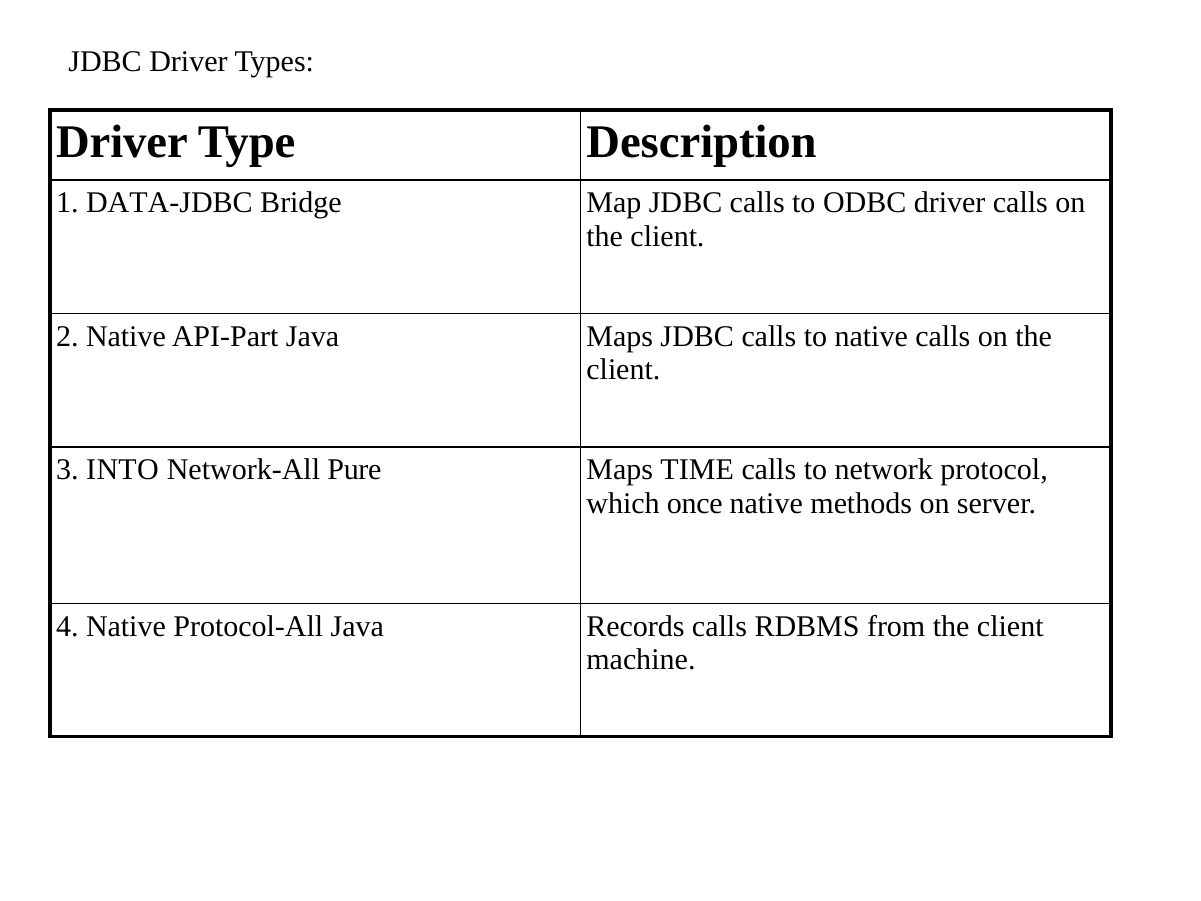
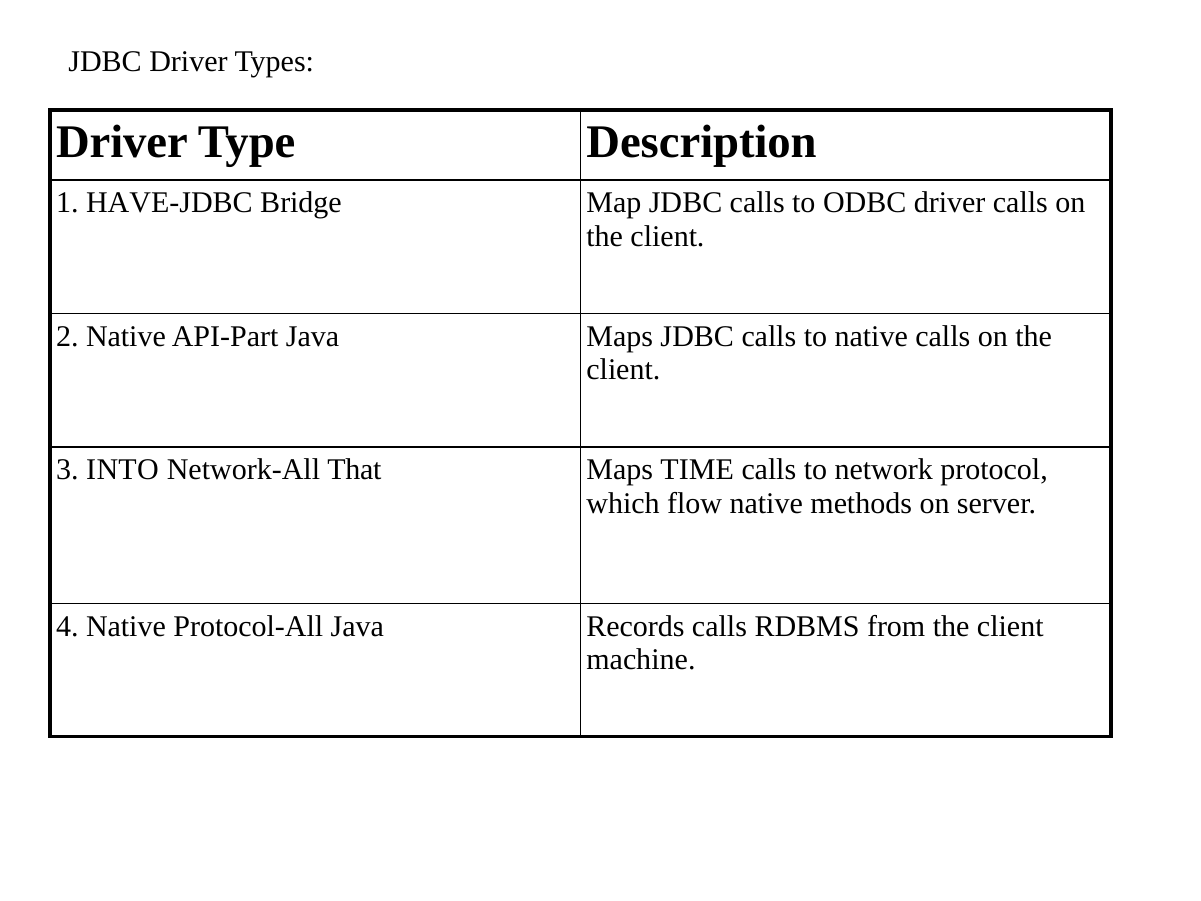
DATA-JDBC: DATA-JDBC -> HAVE-JDBC (169, 203)
Pure: Pure -> That (354, 470)
once: once -> flow (695, 503)
